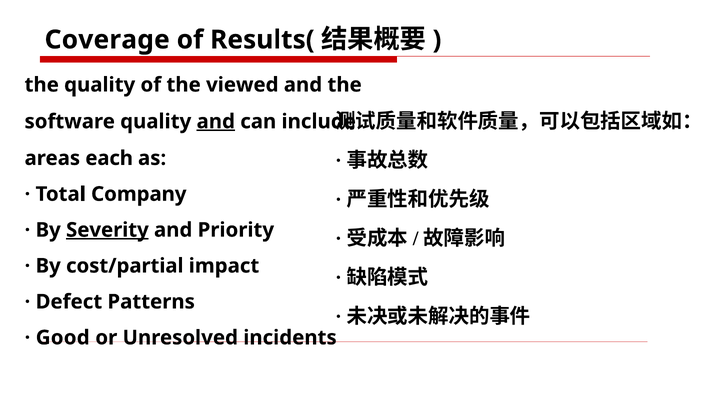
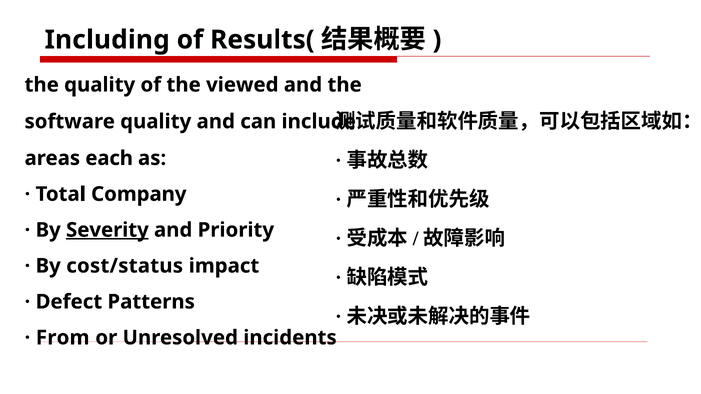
Coverage: Coverage -> Including (107, 40)
and underline: present -> none (216, 122)
cost/partial: cost/partial -> cost/status (125, 266)
Good: Good -> From (63, 338)
